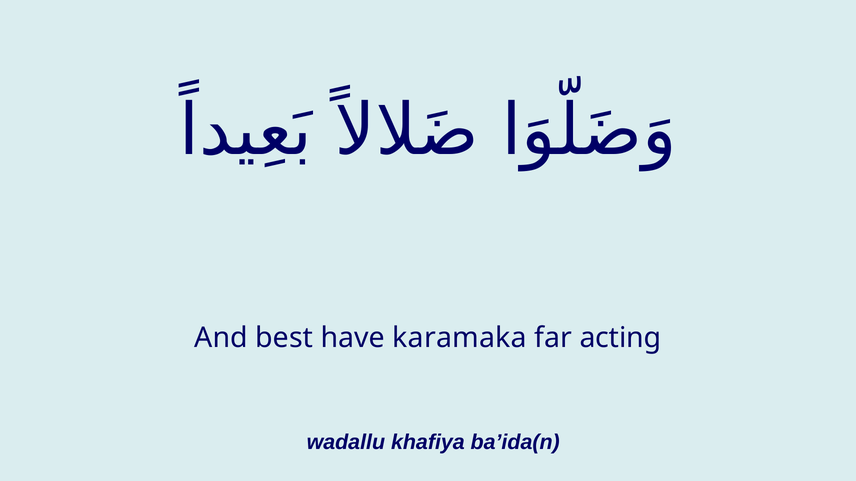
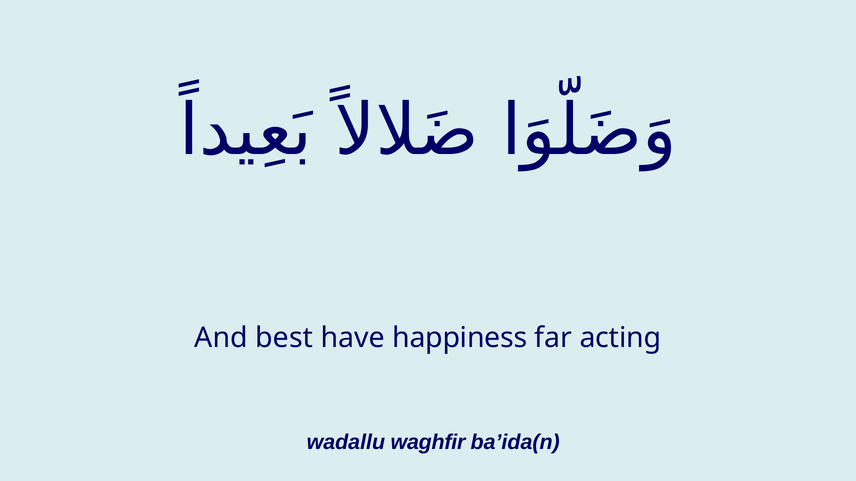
karamaka: karamaka -> happiness (460, 338)
khafiya: khafiya -> waghfir (428, 442)
